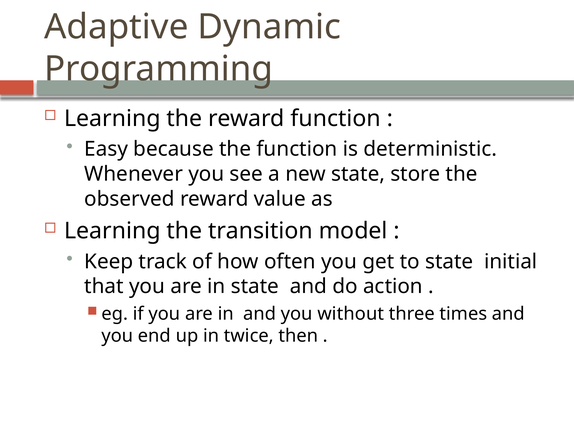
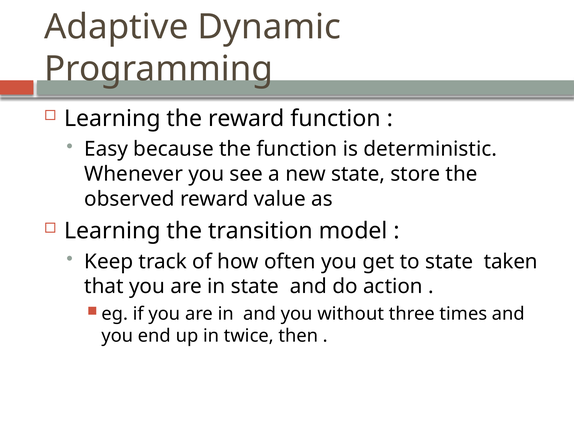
initial: initial -> taken (511, 262)
